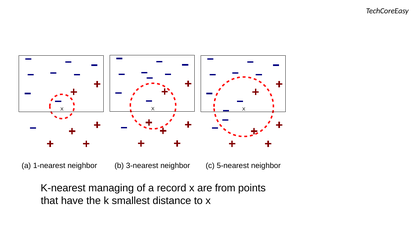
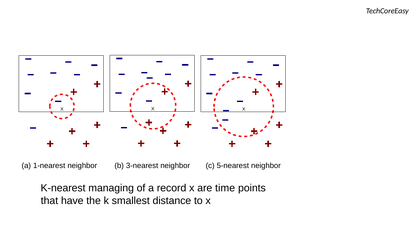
from: from -> time (225, 188)
